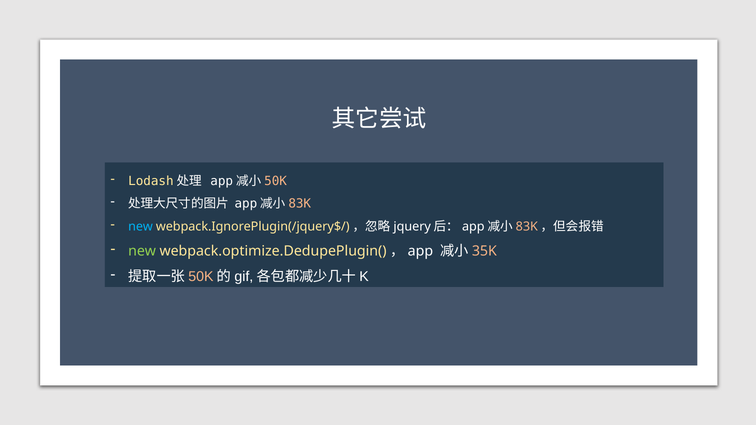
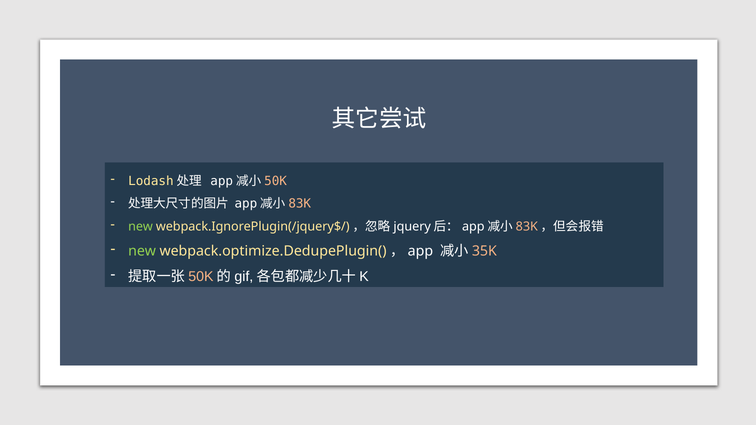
new colour: light blue -> light green (141, 227)
